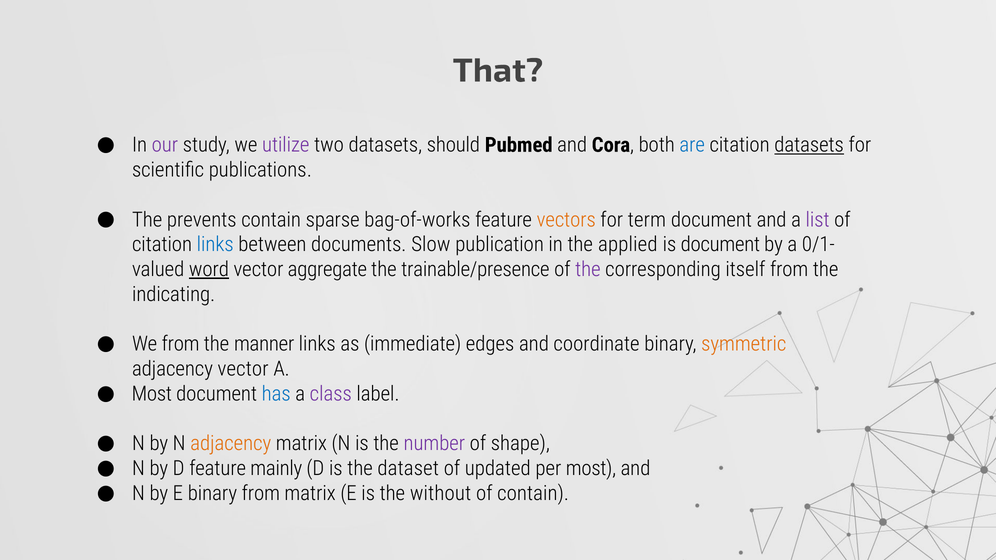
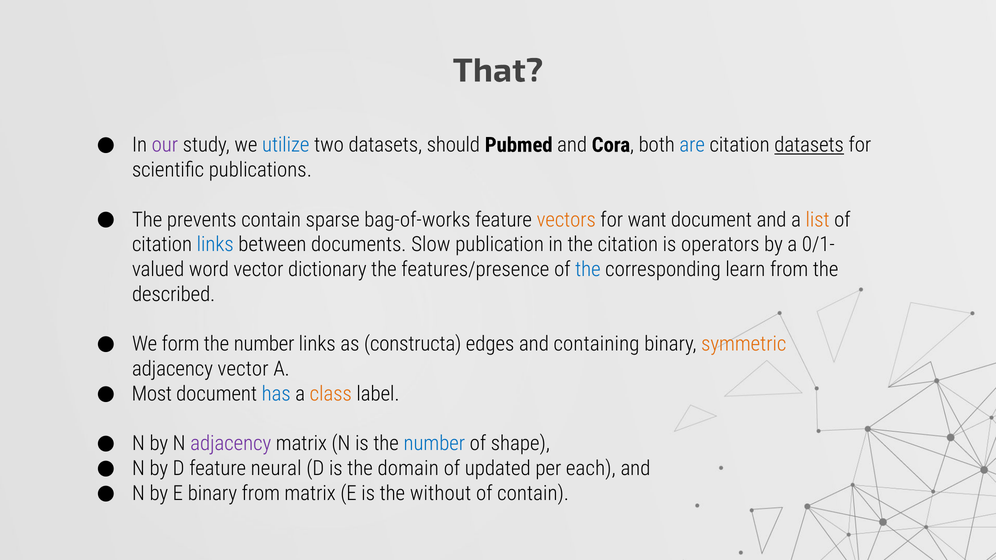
utilize colour: purple -> blue (286, 145)
term: term -> want (647, 220)
list colour: purple -> orange (818, 220)
the applied: applied -> citation (628, 245)
is document: document -> operators (720, 245)
word underline: present -> none (209, 270)
aggregate: aggregate -> dictionary (327, 270)
trainable/presence: trainable/presence -> features/presence (475, 270)
the colour: purple -> blue (588, 270)
itself: itself -> learn (745, 270)
indicating: indicating -> described (174, 294)
We from: from -> form (181, 344)
manner: manner -> number (264, 344)
immediate: immediate -> constructa (413, 344)
coordinate: coordinate -> containing (596, 344)
class colour: purple -> orange (331, 394)
adjacency colour: orange -> purple (231, 444)
number colour: purple -> blue (434, 444)
mainly: mainly -> neural (276, 469)
dataset: dataset -> domain (408, 469)
per most: most -> each (591, 469)
